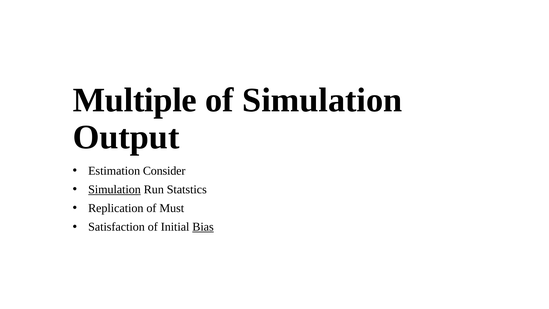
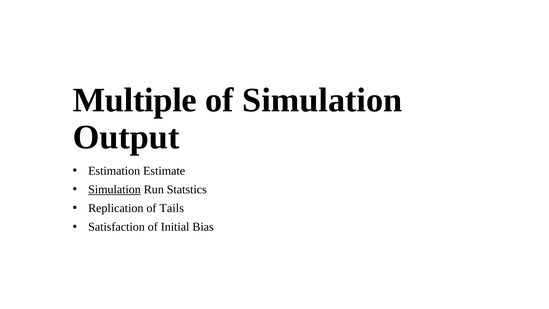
Consider: Consider -> Estimate (164, 171)
Must: Must -> Tails (172, 208)
Bias underline: present -> none (203, 227)
